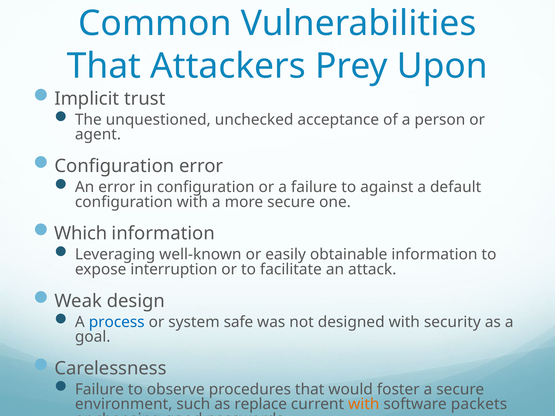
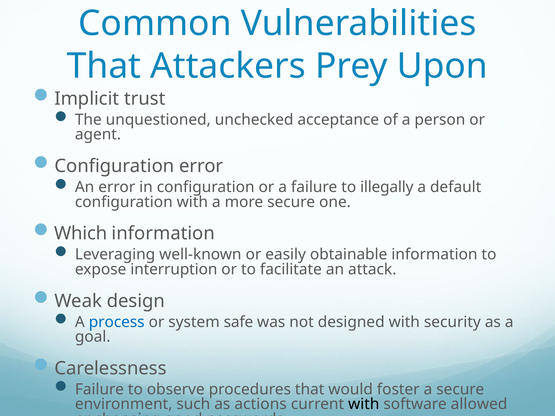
against: against -> illegally (387, 187)
replace: replace -> actions (261, 404)
with colour: orange -> black (364, 404)
packets: packets -> allowed (479, 404)
